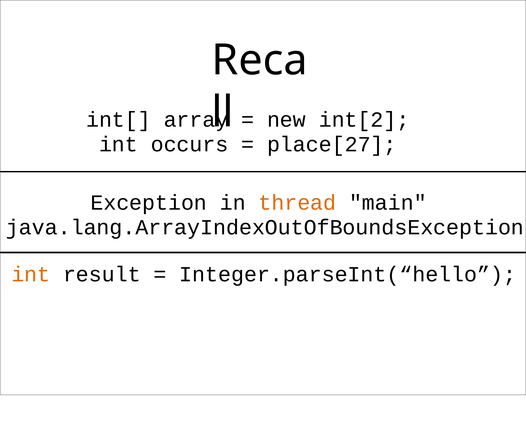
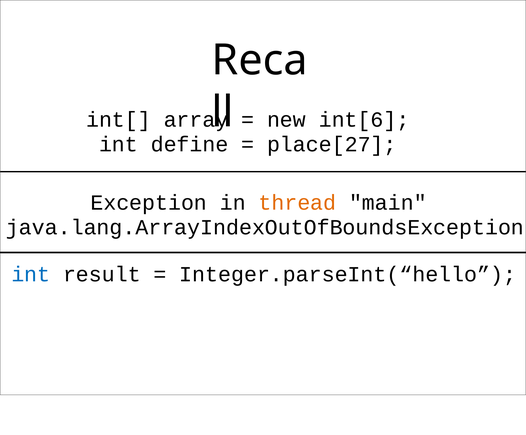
int[2: int[2 -> int[6 (364, 120)
occurs: occurs -> define (190, 144)
int colour: orange -> blue (31, 274)
